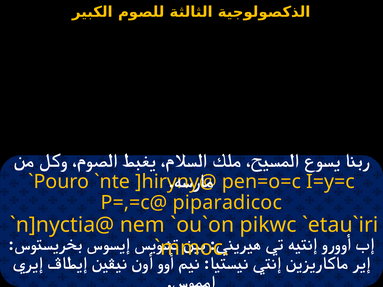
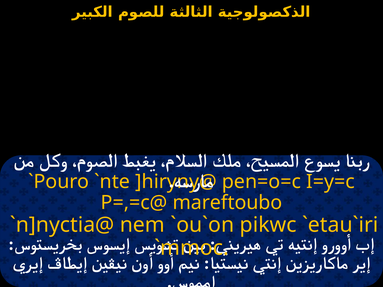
piparadicoc: piparadicoc -> mareftoubo (227, 203)
